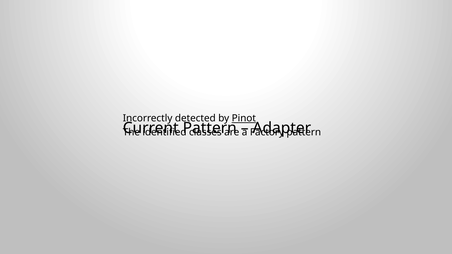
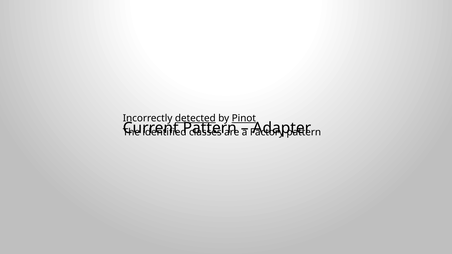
detected underline: none -> present (195, 118)
